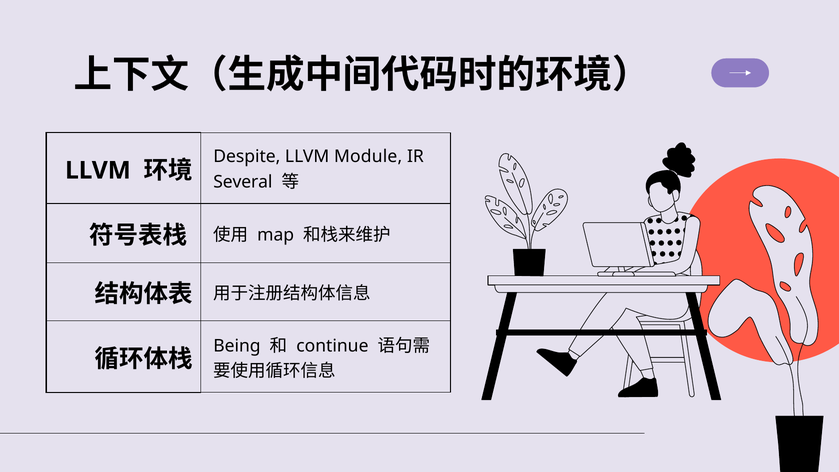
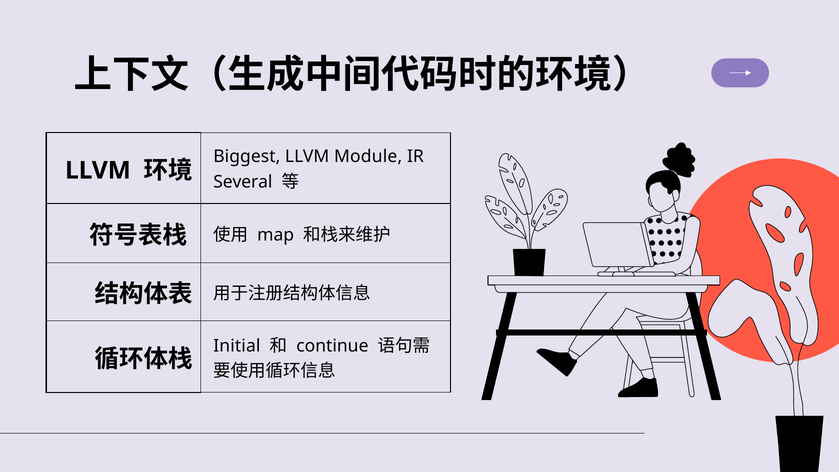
Despite: Despite -> Biggest (247, 156)
Being: Being -> Initial (237, 346)
